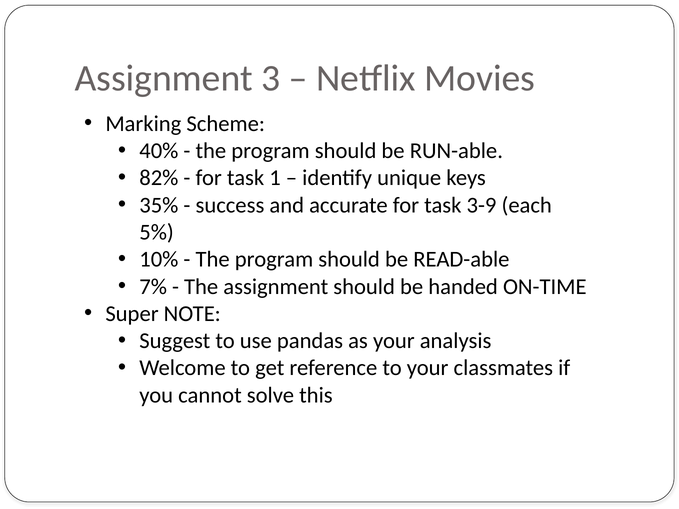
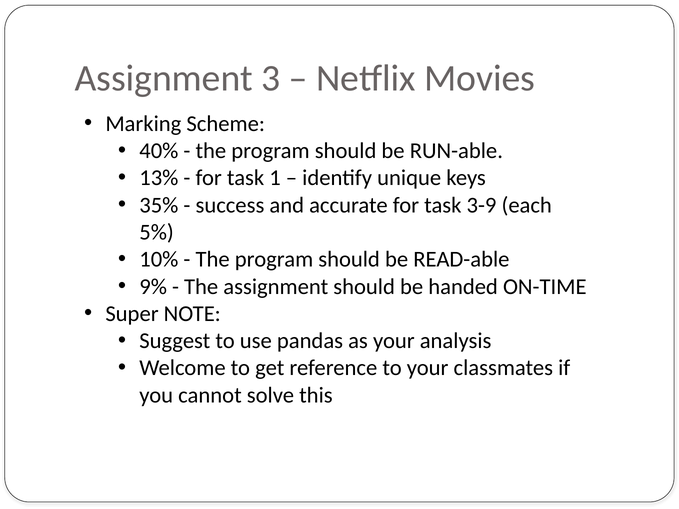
82%: 82% -> 13% (159, 178)
7%: 7% -> 9% (153, 287)
